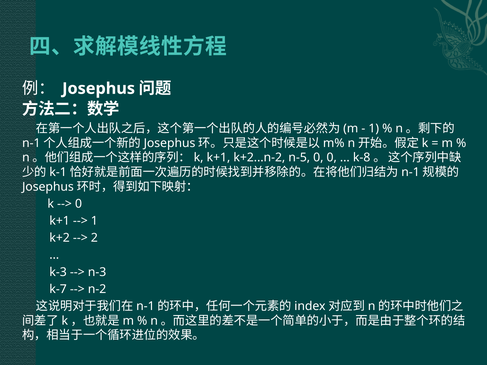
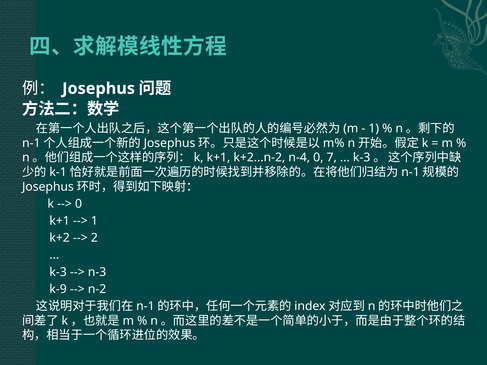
n-5: n-5 -> n-4 (299, 158)
0 0: 0 -> 7 (332, 158)
k-8: k-8 -> k-3 (362, 158)
k-7: k-7 -> k-9 (58, 289)
